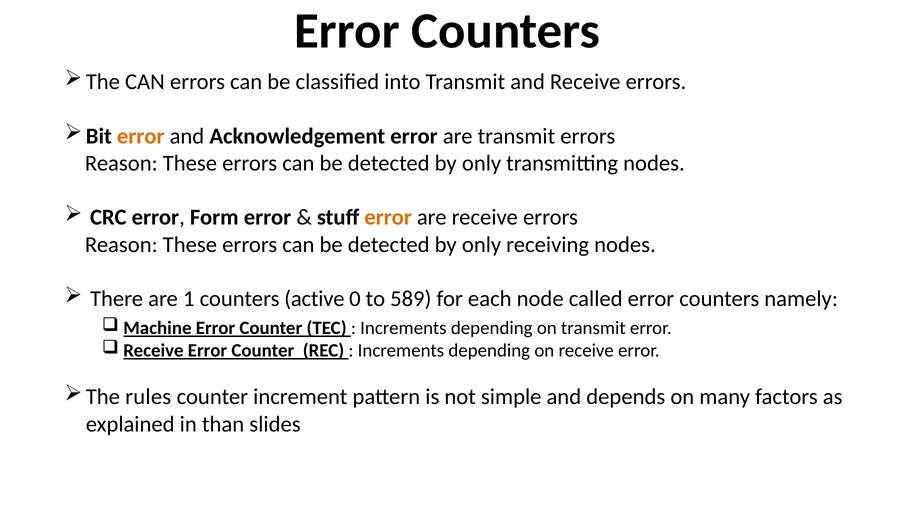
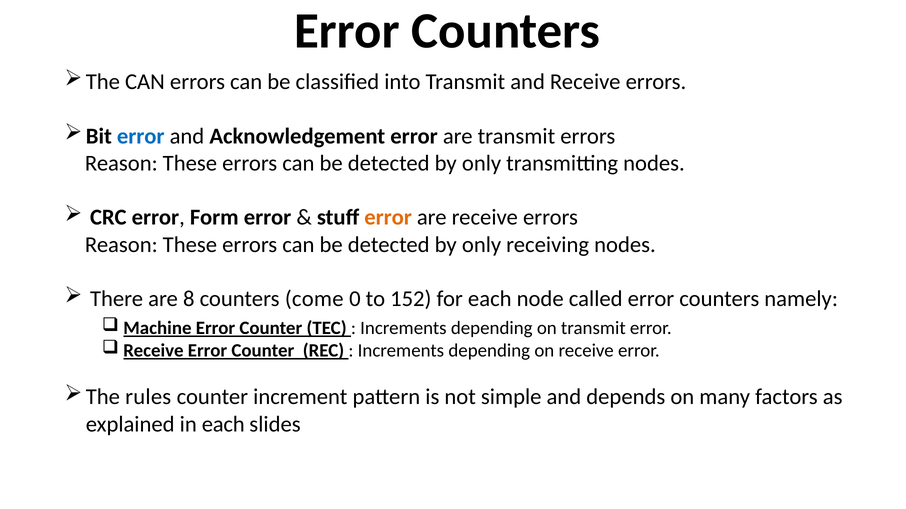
error colour: orange -> blue (141, 136)
1: 1 -> 8 (189, 299)
active: active -> come (314, 299)
589: 589 -> 152 (411, 299)
in than: than -> each (223, 425)
